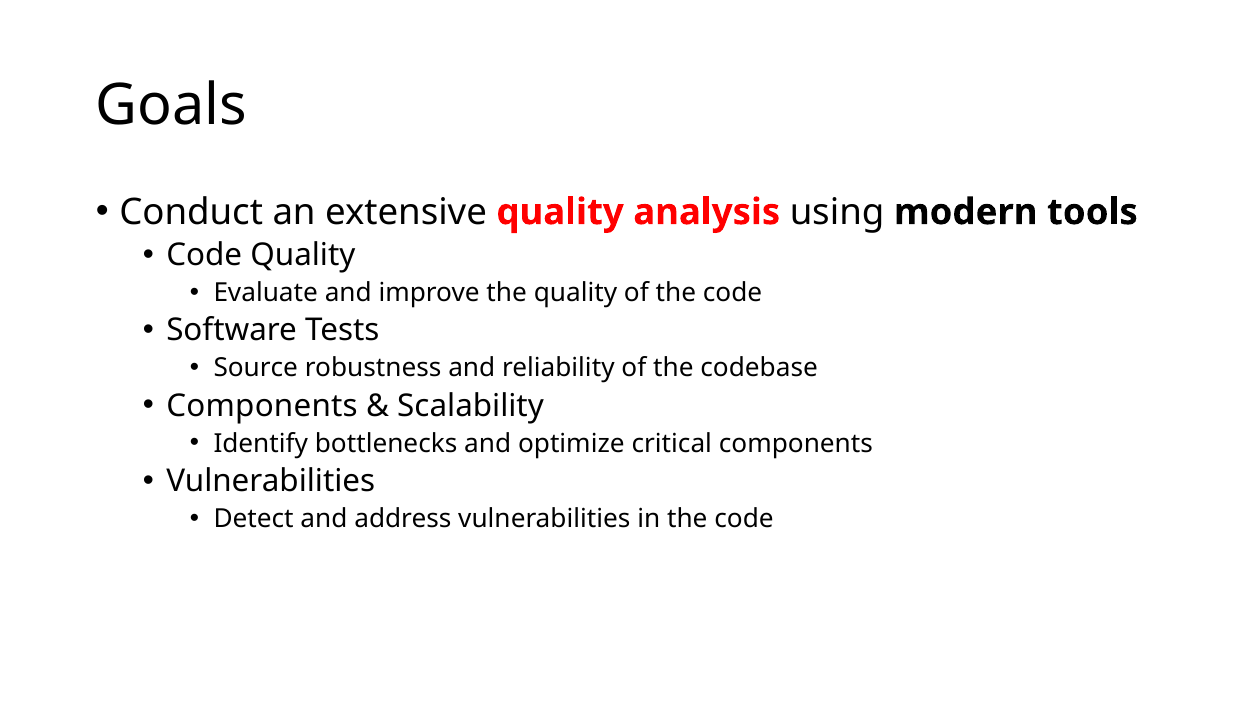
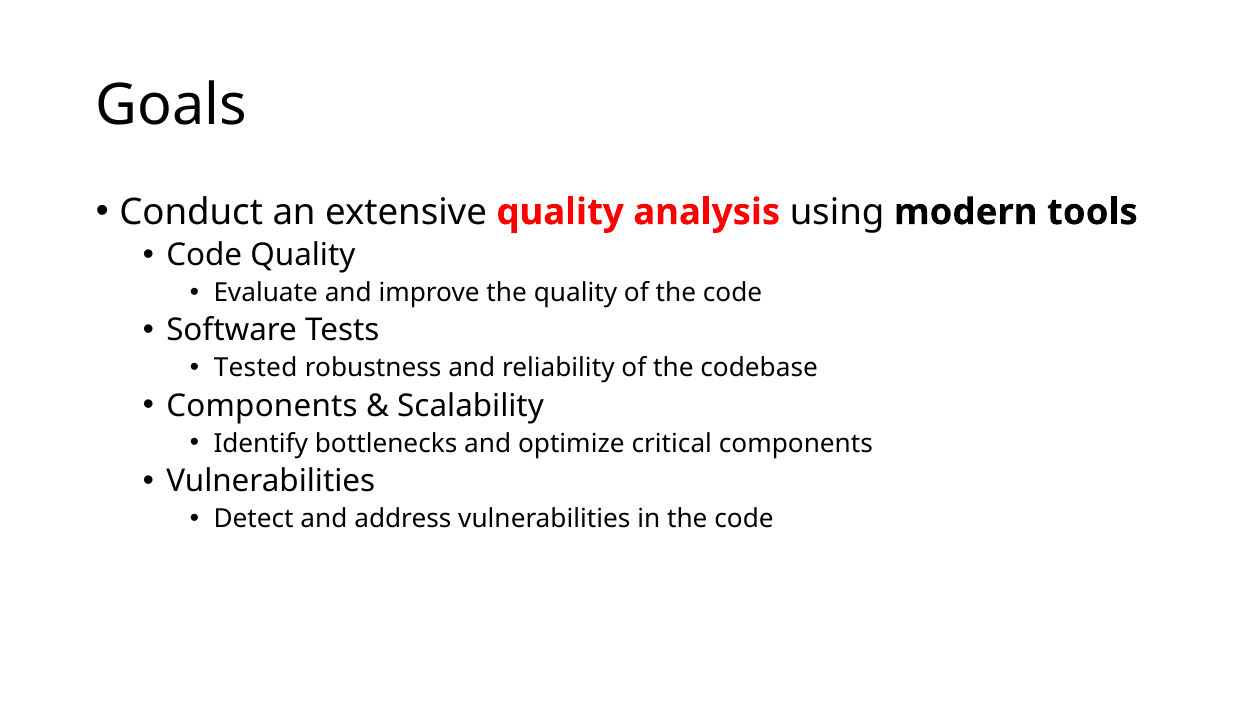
Source: Source -> Tested (256, 368)
